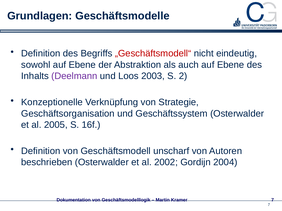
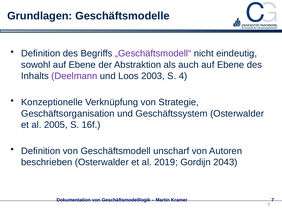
„Geschäftsmodell“ colour: red -> purple (153, 54)
2: 2 -> 4 (183, 76)
2002: 2002 -> 2019 (166, 163)
2004: 2004 -> 2043 (225, 163)
